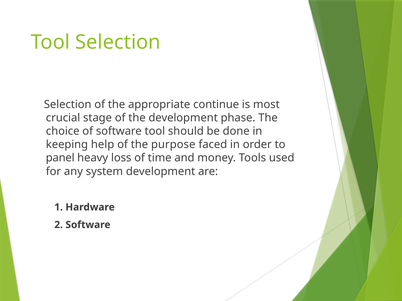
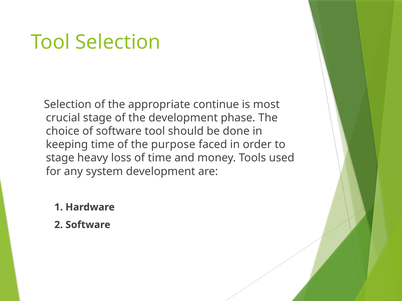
keeping help: help -> time (103, 145)
panel: panel -> stage (60, 158)
